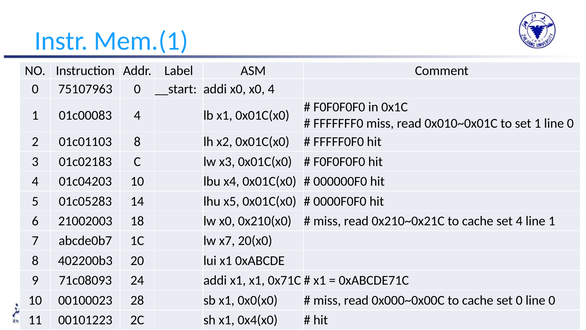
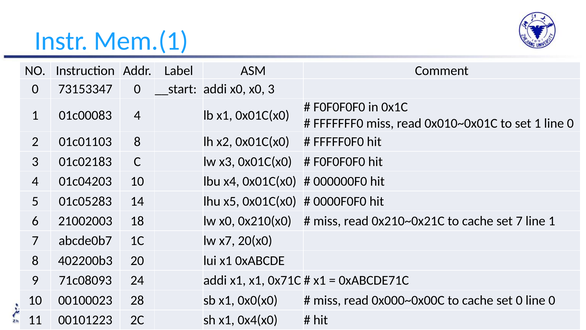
75107963: 75107963 -> 73153347 (85, 89)
x0 4: 4 -> 3 (271, 89)
set 4: 4 -> 7 (519, 221)
